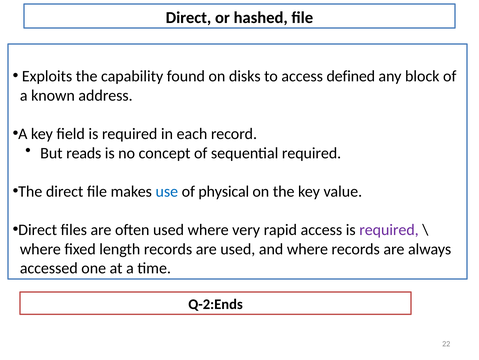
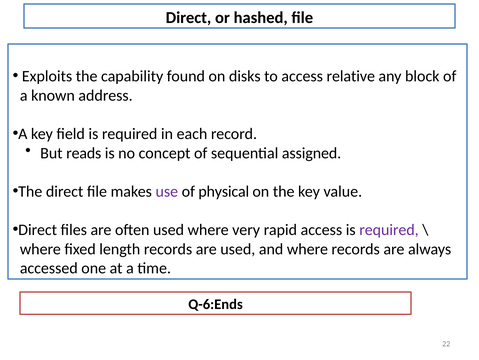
defined: defined -> relative (351, 76)
sequential required: required -> assigned (312, 153)
use colour: blue -> purple (167, 191)
Q-2:Ends: Q-2:Ends -> Q-6:Ends (216, 304)
